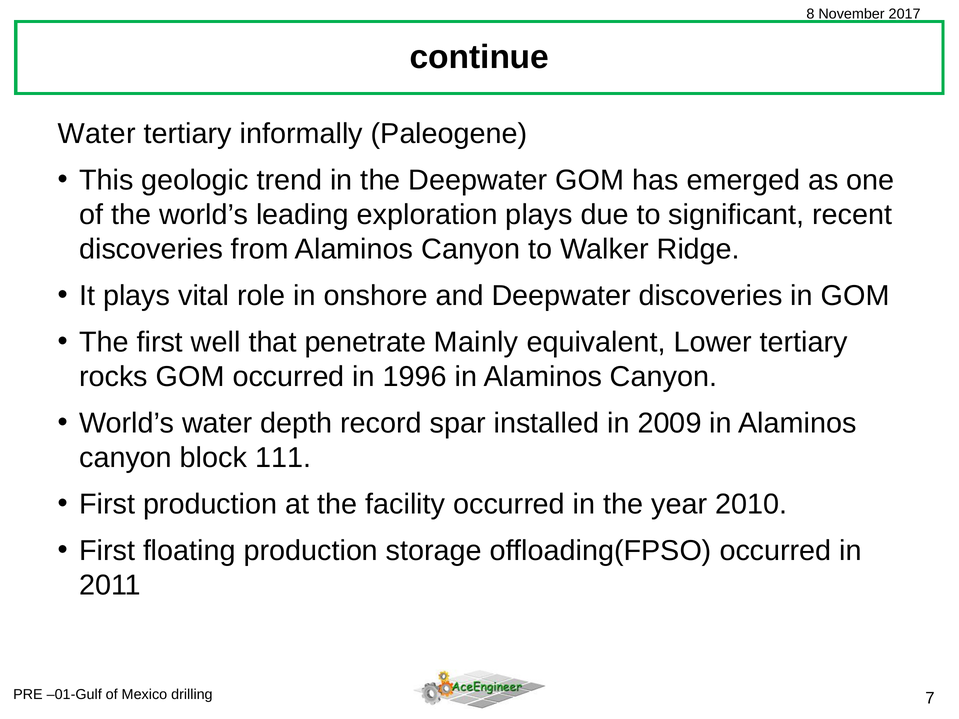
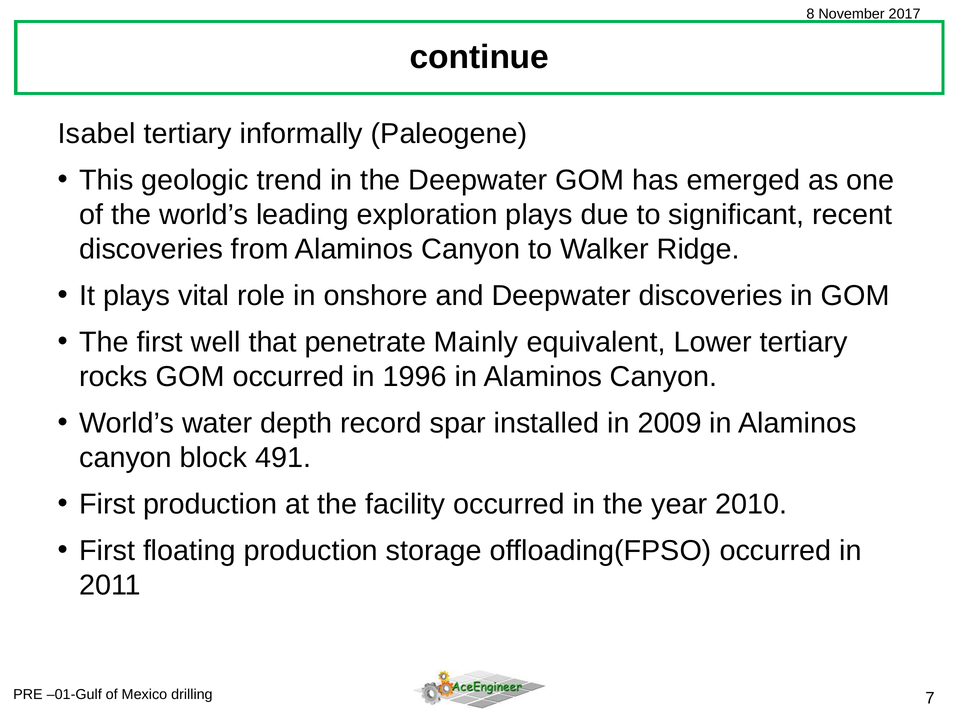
Water: Water -> Isabel (97, 134)
111: 111 -> 491 (283, 458)
